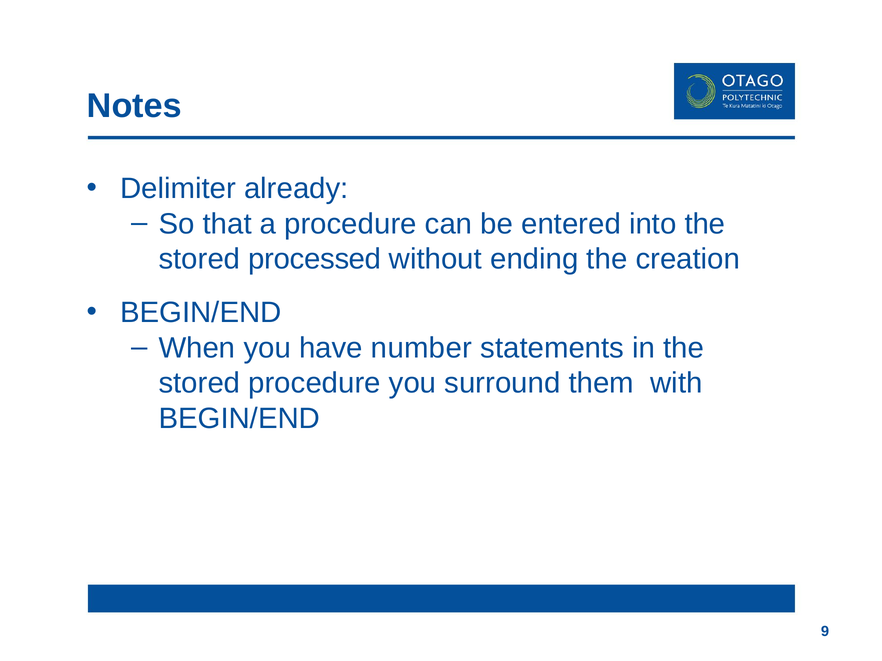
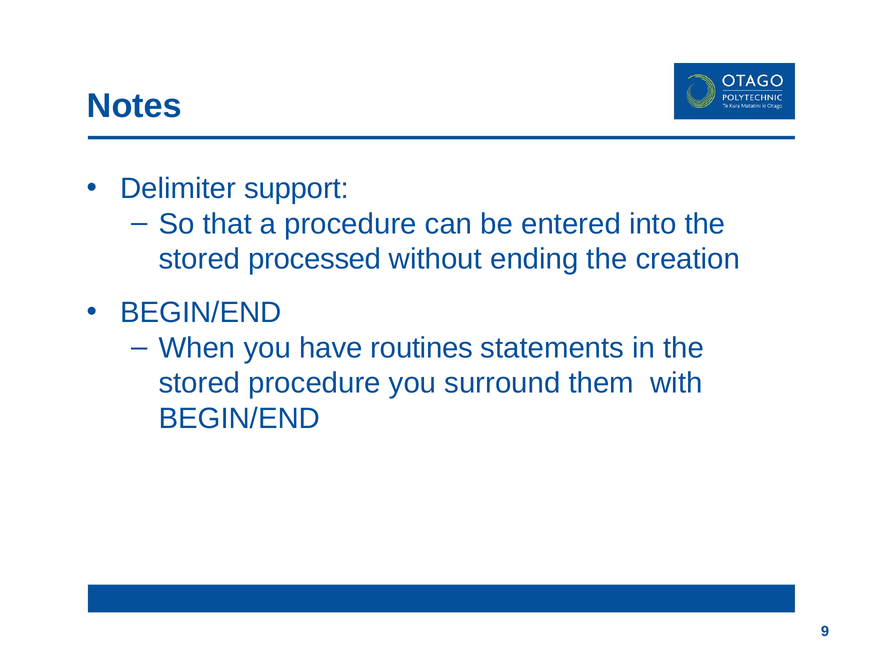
already: already -> support (296, 189)
number: number -> routines (422, 348)
